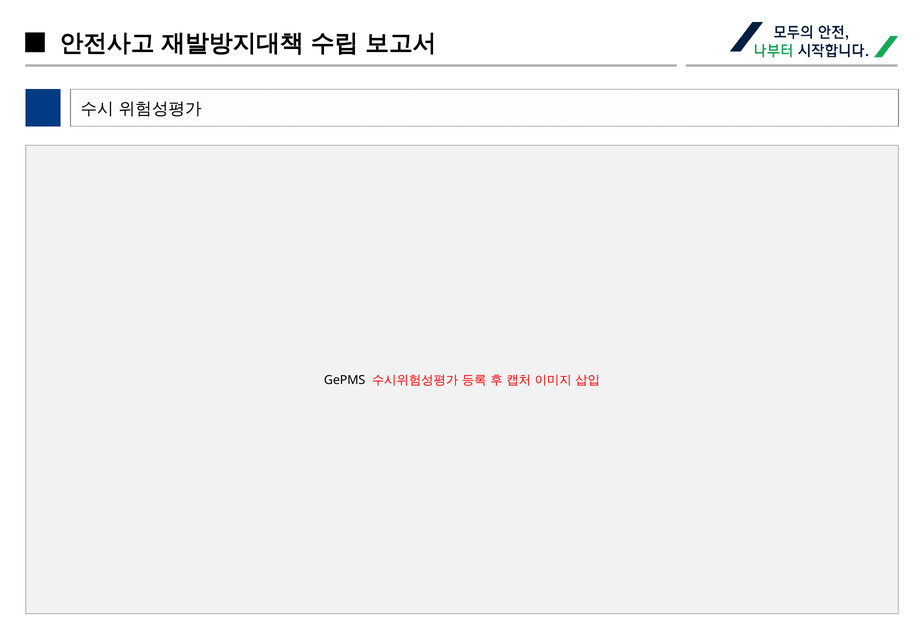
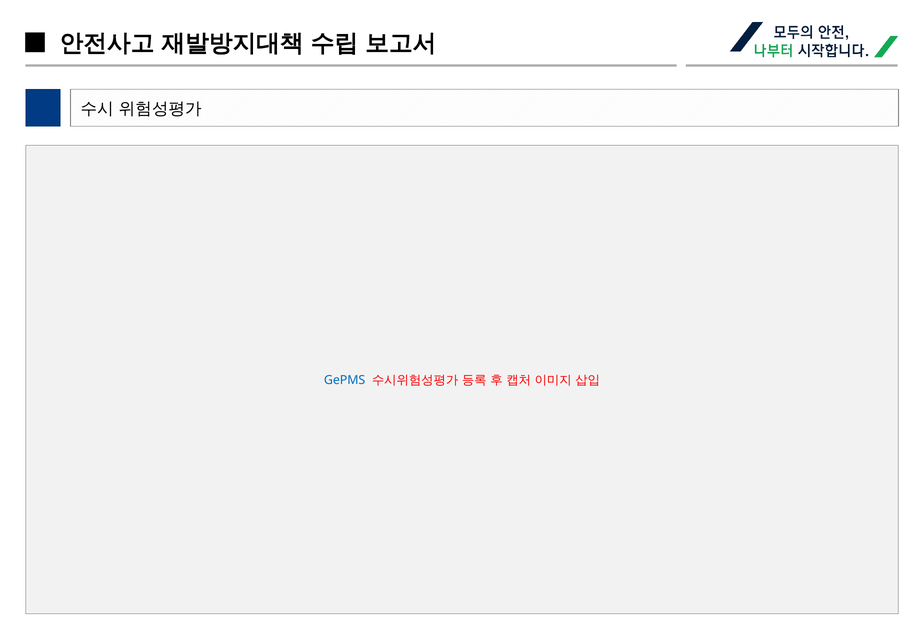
GePMS colour: black -> blue (345, 380)
